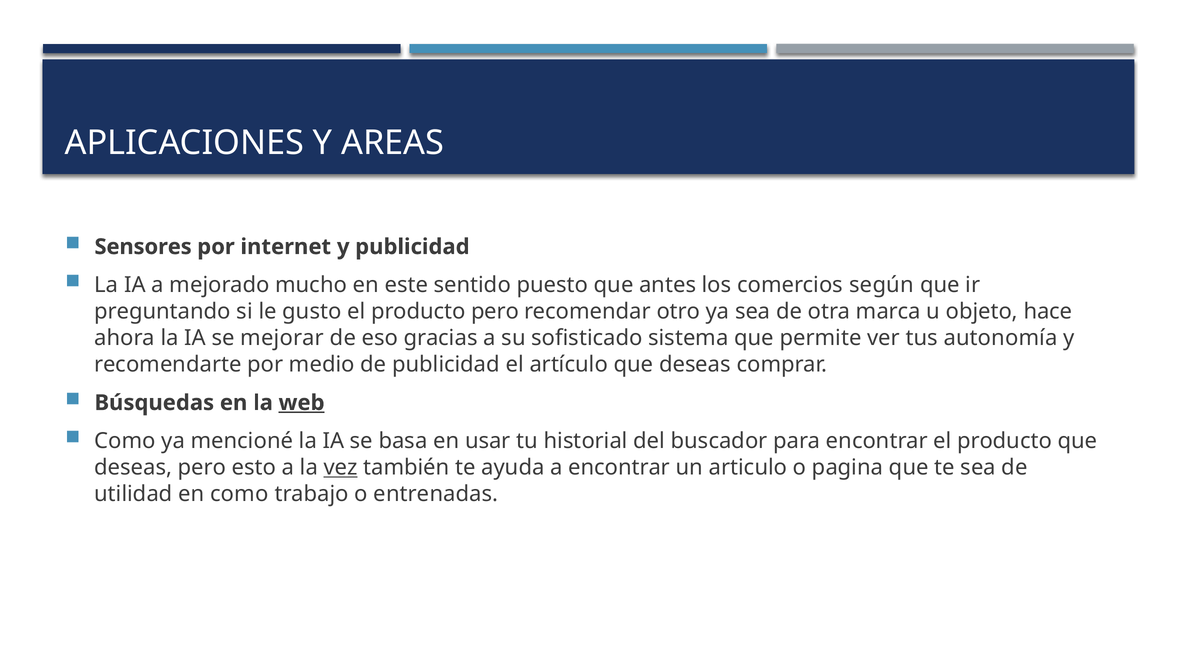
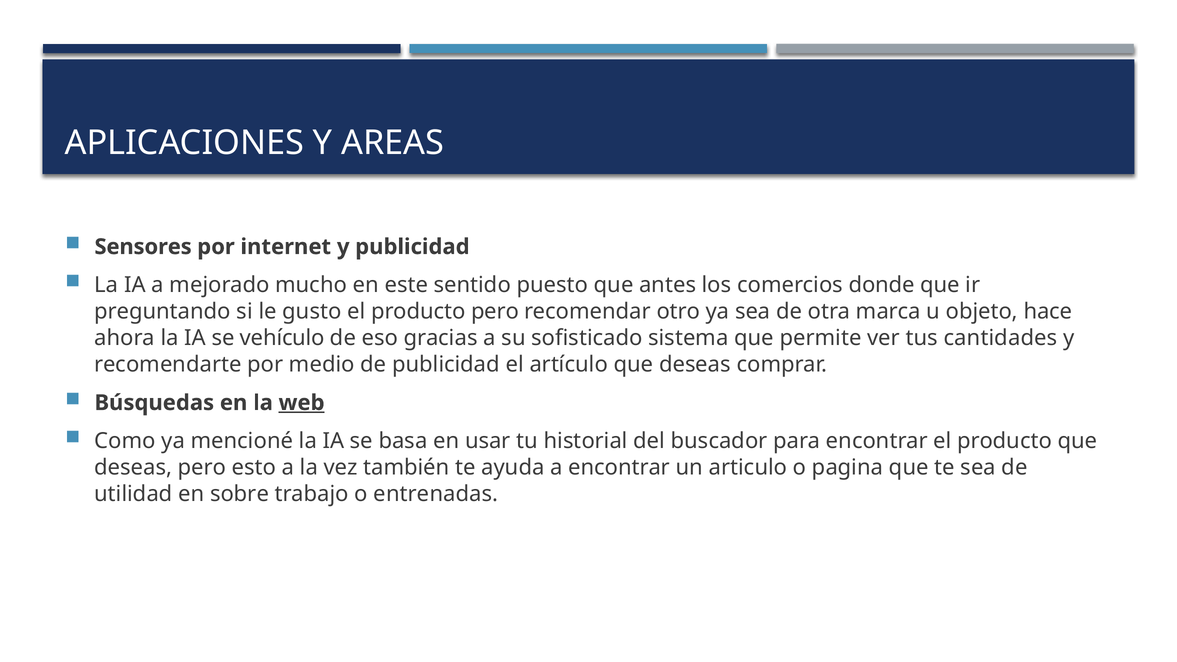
según: según -> donde (882, 285)
mejorar: mejorar -> vehículo (282, 338)
autonomía: autonomía -> cantidades (1000, 338)
vez underline: present -> none (341, 468)
en como: como -> sobre (240, 494)
